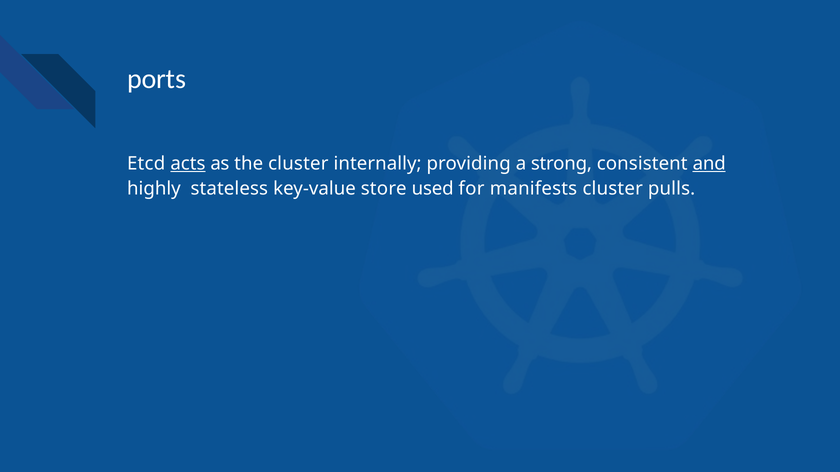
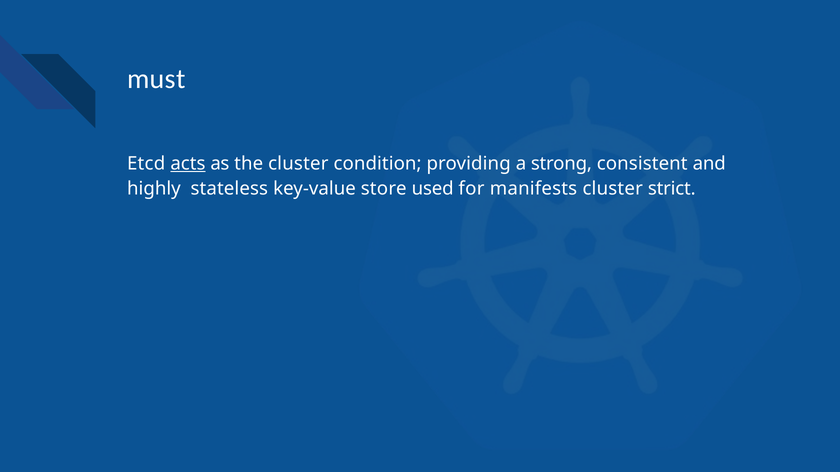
ports: ports -> must (156, 79)
internally: internally -> condition (378, 164)
and underline: present -> none (709, 164)
pulls: pulls -> strict (672, 189)
